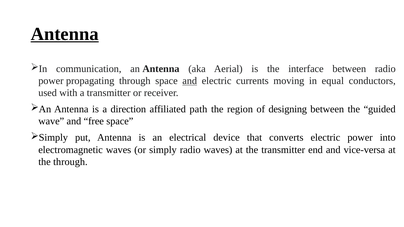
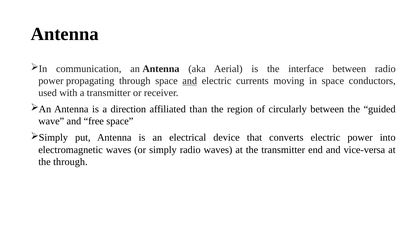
Antenna underline: present -> none (65, 34)
in equal: equal -> space (333, 81)
path: path -> than (198, 109)
designing: designing -> circularly (288, 109)
